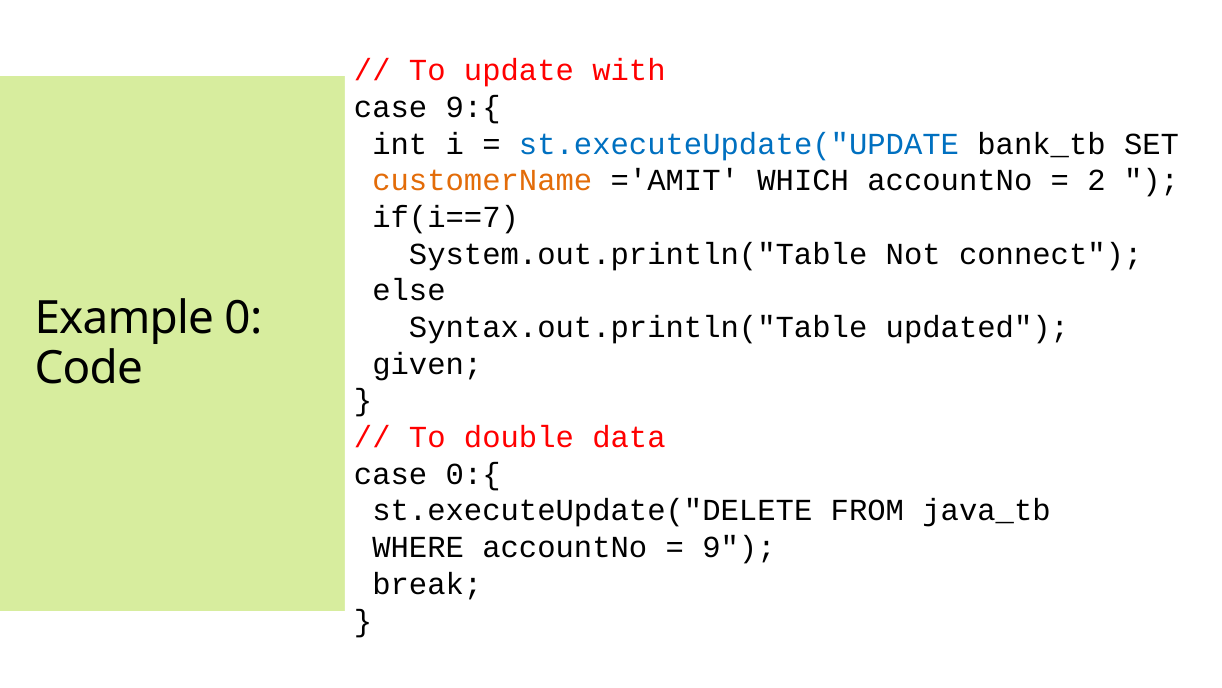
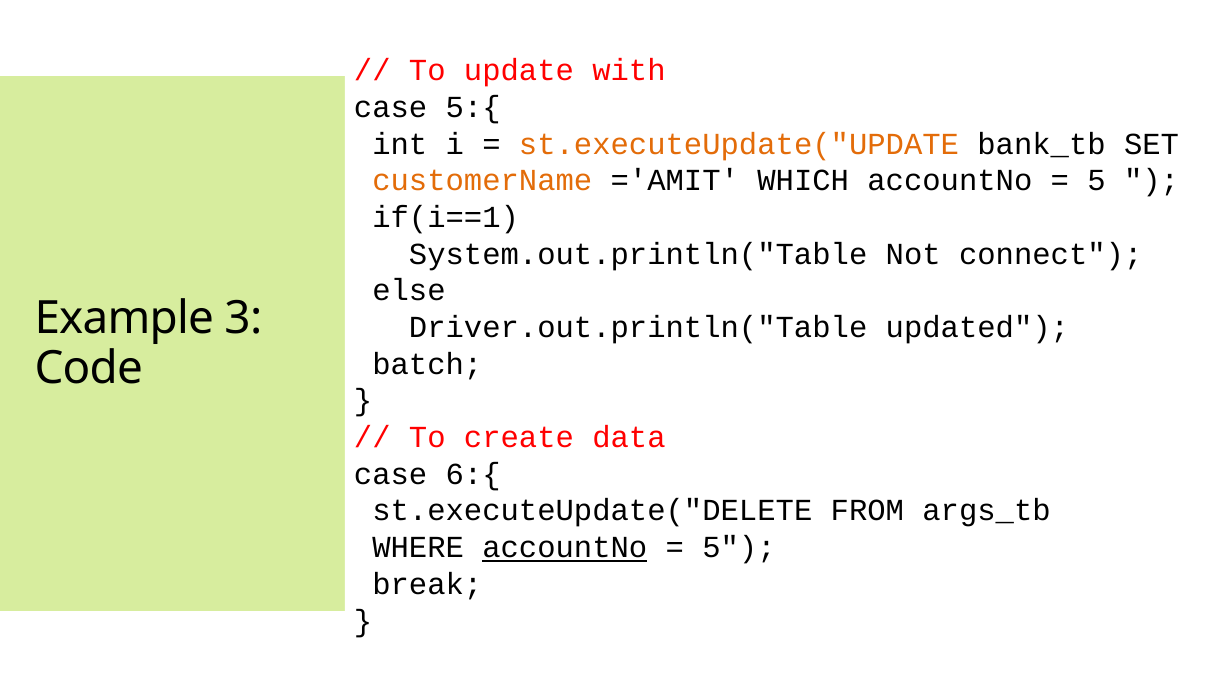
9:{: 9:{ -> 5:{ (473, 107)
st.executeUpdate("UPDATE colour: blue -> orange (739, 144)
2: 2 -> 5 (1097, 180)
if(i==7: if(i==7 -> if(i==1 (446, 217)
0: 0 -> 3 (243, 318)
Syntax.out.println("Table: Syntax.out.println("Table -> Driver.out.println("Table (638, 327)
given: given -> batch (427, 364)
double: double -> create (519, 437)
0:{: 0:{ -> 6:{ (473, 474)
java_tb: java_tb -> args_tb (987, 510)
accountNo underline: none -> present (565, 547)
9: 9 -> 5 (739, 547)
